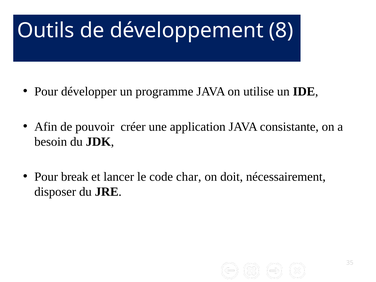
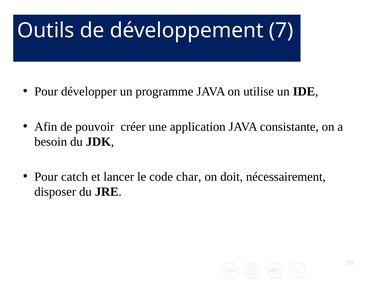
8: 8 -> 7 (281, 31)
break: break -> catch (75, 177)
